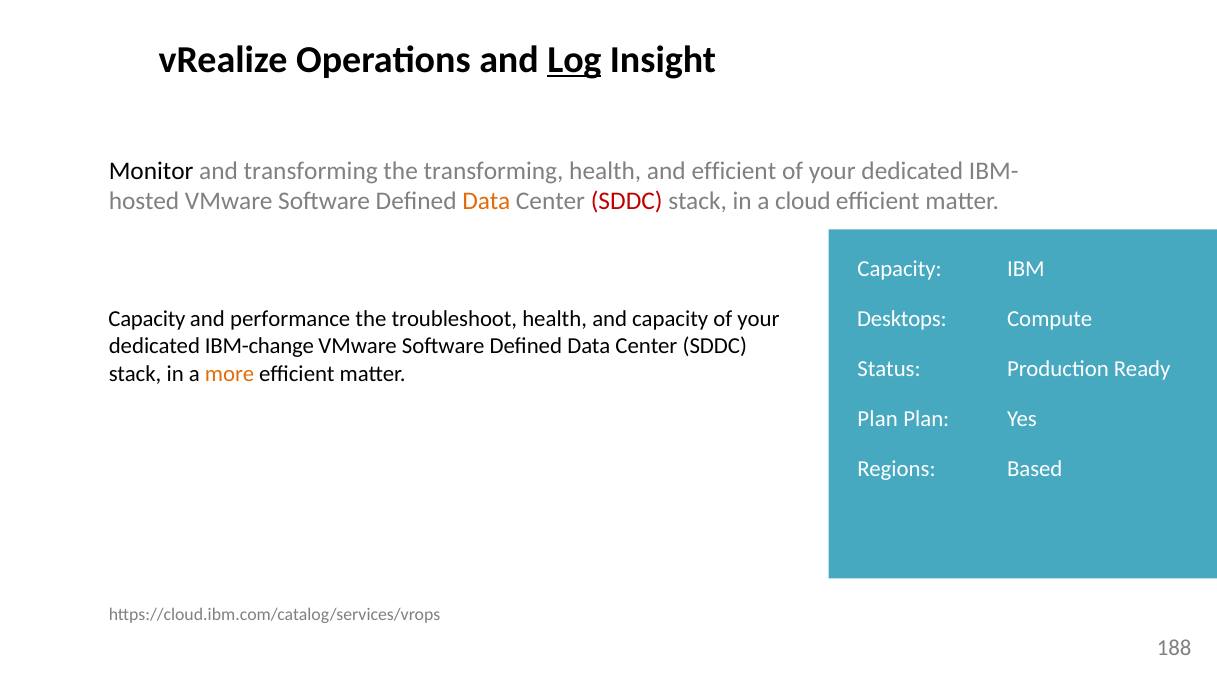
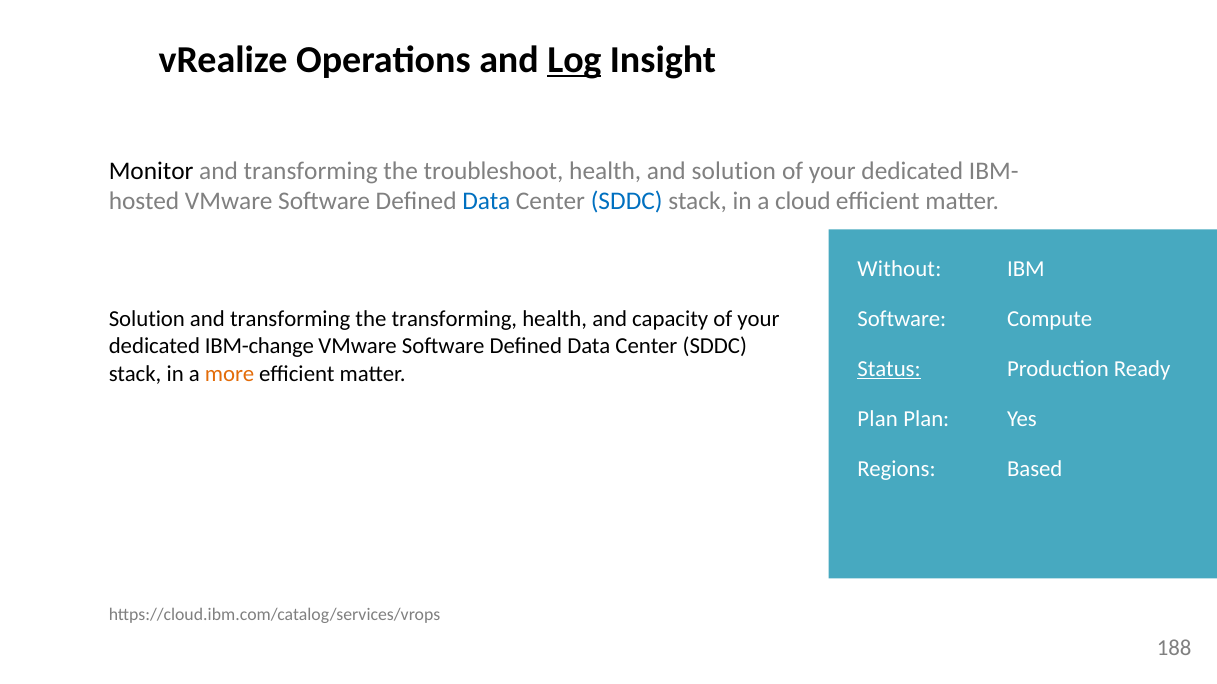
the transforming: transforming -> troubleshoot (494, 171)
and efficient: efficient -> solution (734, 171)
Data colour: orange -> blue (486, 202)
SDDC colour: red -> blue (627, 202)
Capacity: Capacity -> Without (899, 269)
Capacity: Capacity -> Solution (147, 319)
performance: performance -> transforming (290, 319)
the troubleshoot: troubleshoot -> transforming (454, 319)
Desktops: Desktops -> Software (902, 319)
Status underline: none -> present (889, 369)
